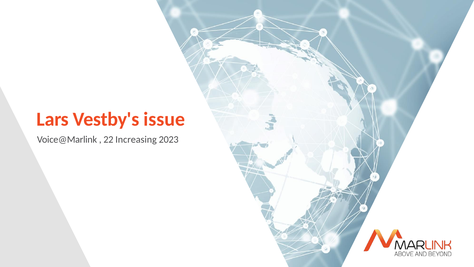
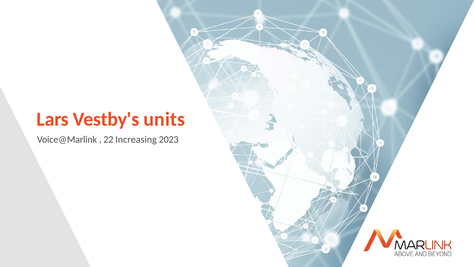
issue: issue -> units (164, 119)
